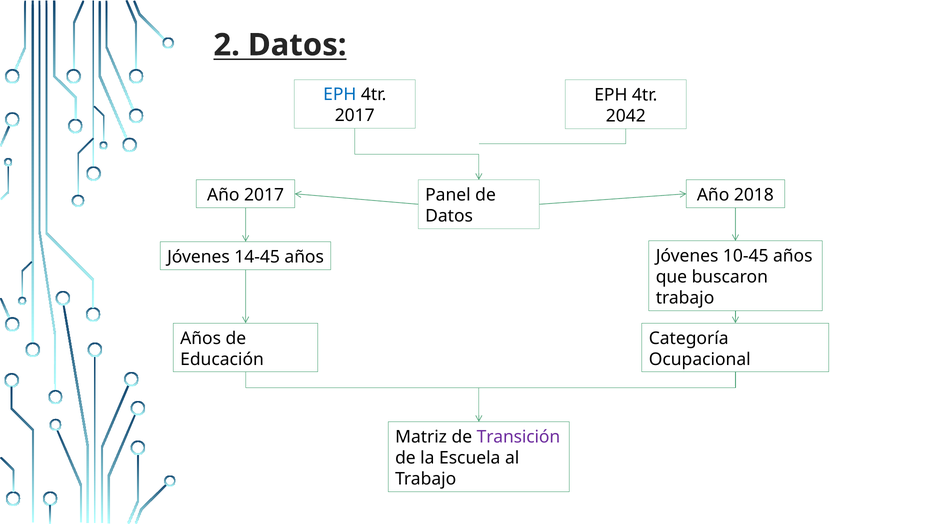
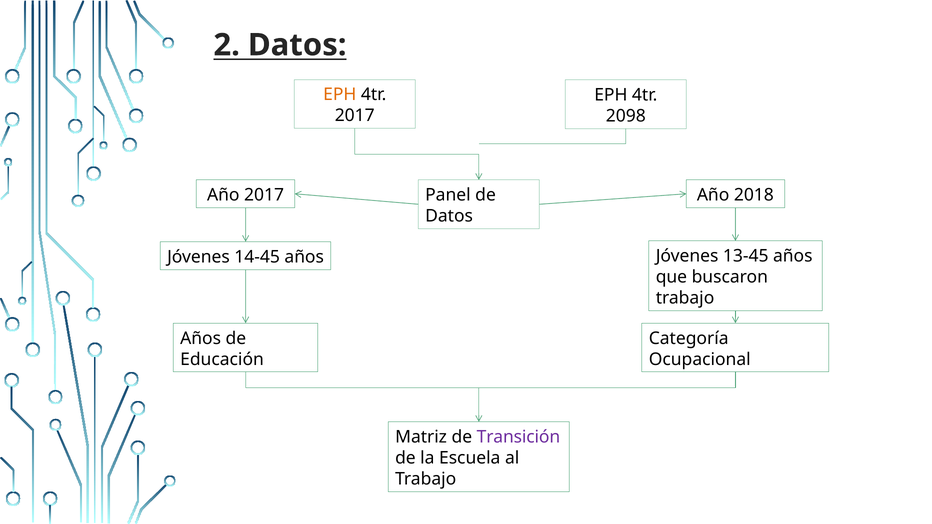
EPH colour: blue -> orange (340, 95)
2042: 2042 -> 2098 (626, 116)
10-45: 10-45 -> 13-45 (746, 256)
